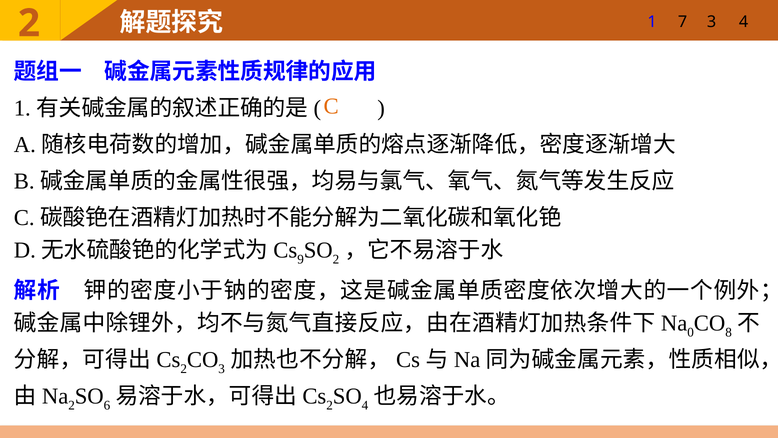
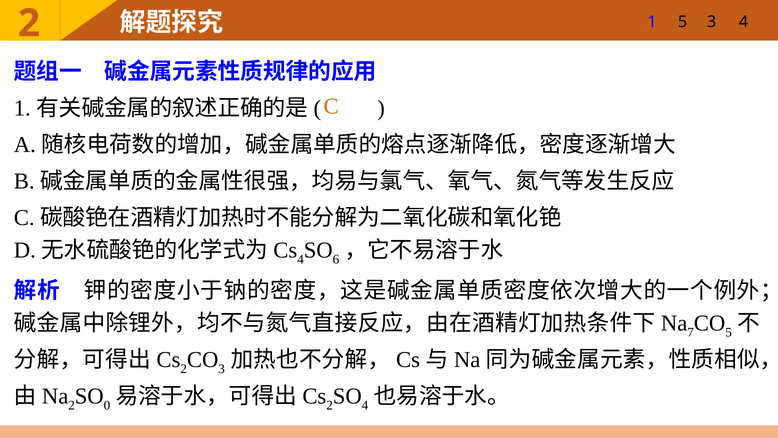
1 7: 7 -> 5 (683, 22)
9: 9 -> 4 (301, 259)
2: 2 -> 6 (336, 259)
0: 0 -> 7 (691, 332)
8: 8 -> 5 (729, 332)
6: 6 -> 0 (107, 405)
